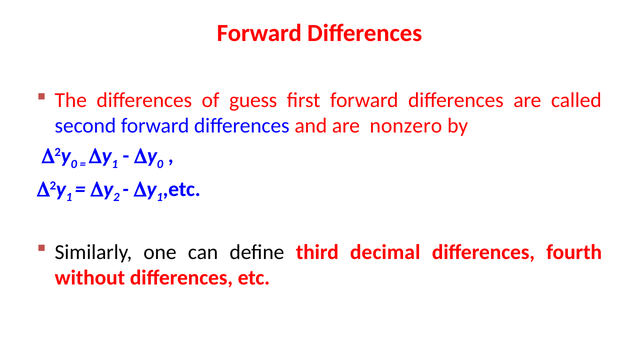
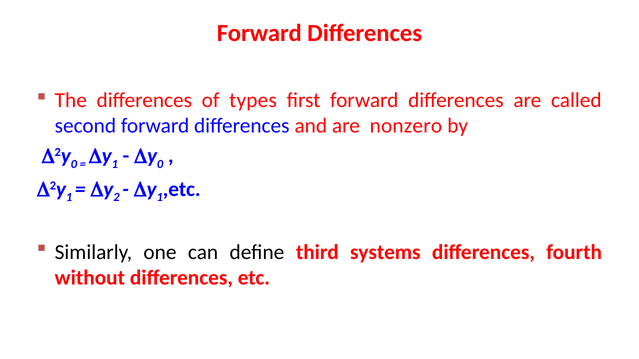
guess: guess -> types (253, 101)
decimal: decimal -> systems (385, 252)
